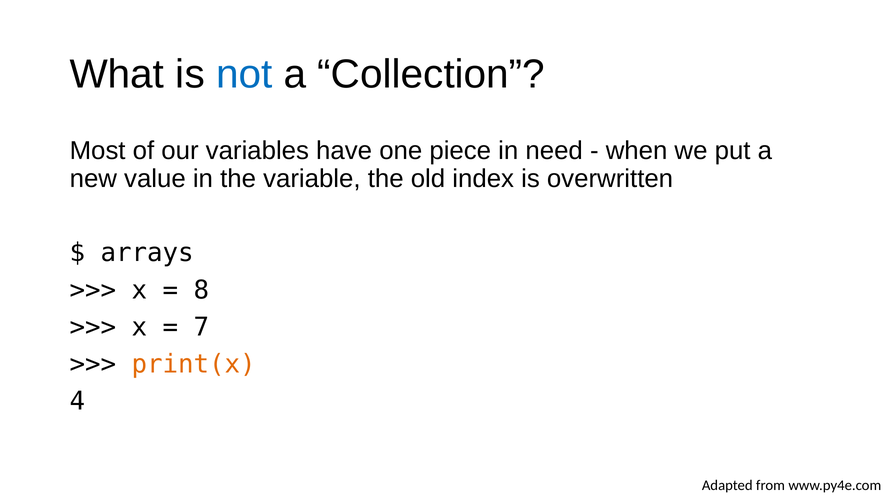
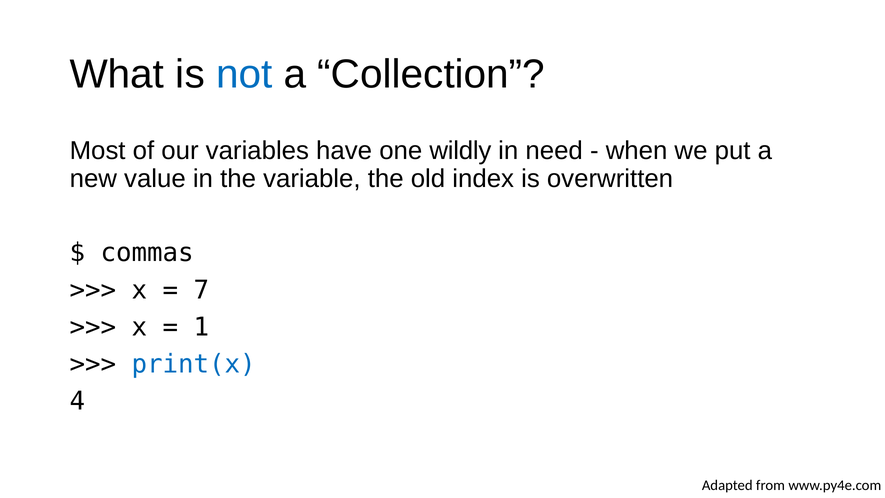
piece: piece -> wildly (460, 151)
arrays: arrays -> commas (147, 253)
8: 8 -> 7 (202, 290)
7: 7 -> 1 (202, 327)
print(x colour: orange -> blue (194, 364)
